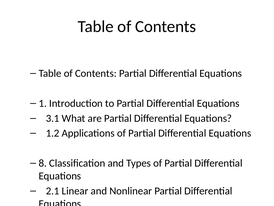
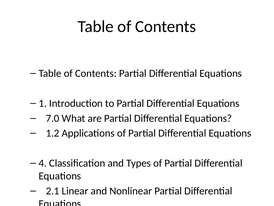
3.1: 3.1 -> 7.0 (53, 118)
8: 8 -> 4 (43, 163)
